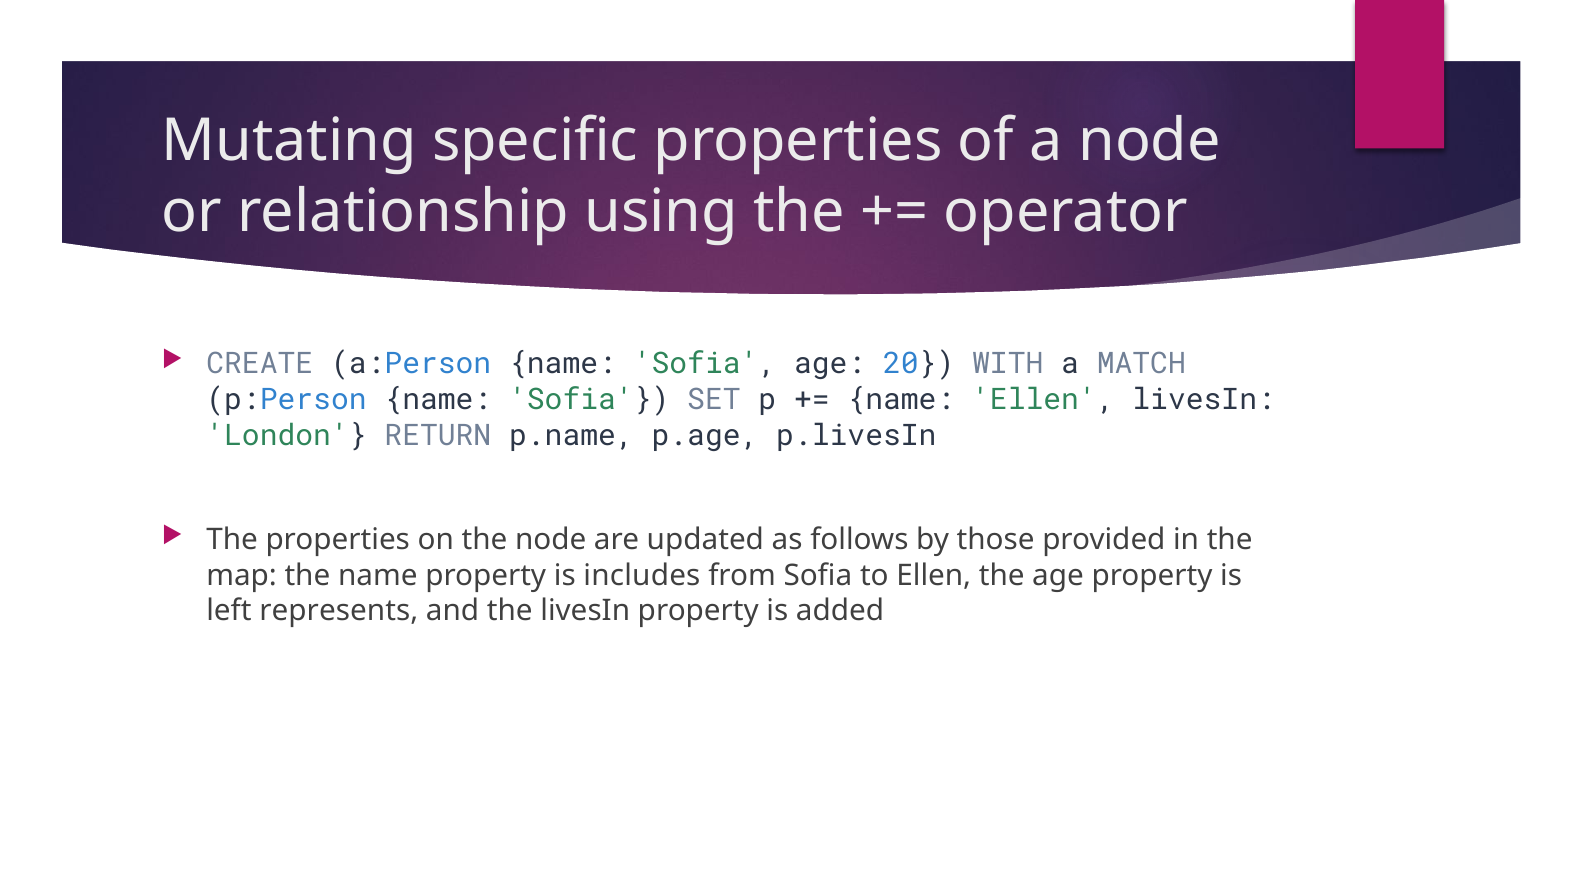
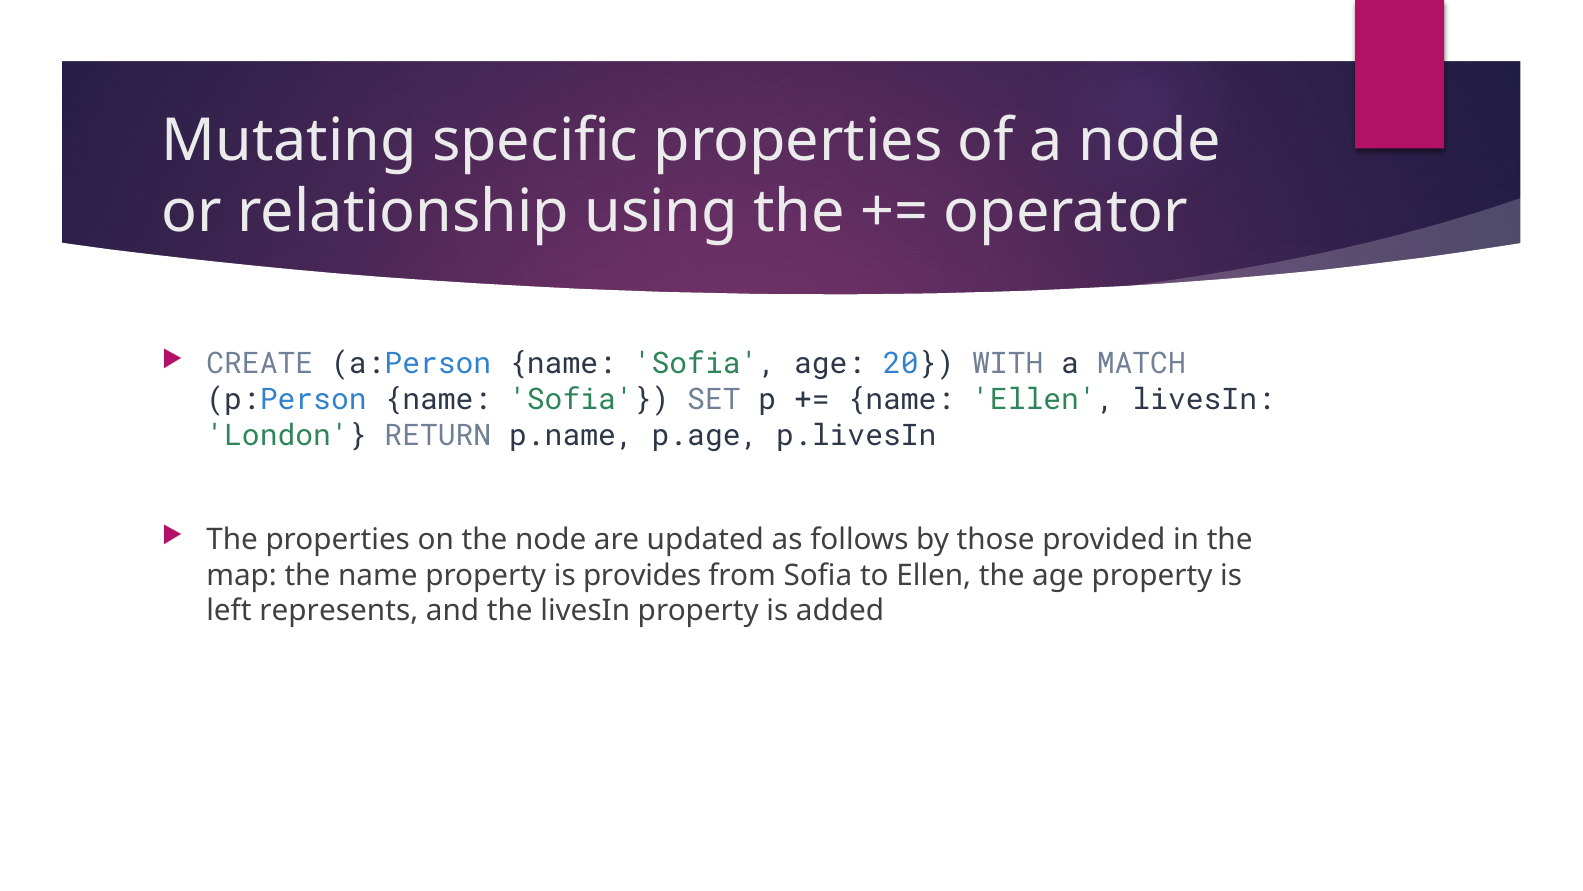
includes: includes -> provides (642, 575)
